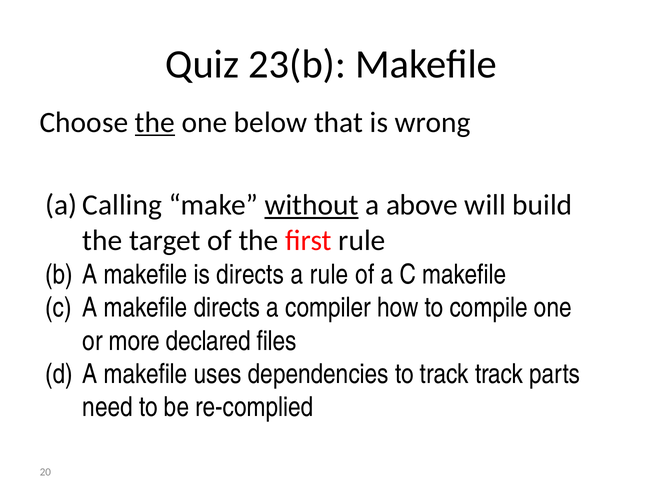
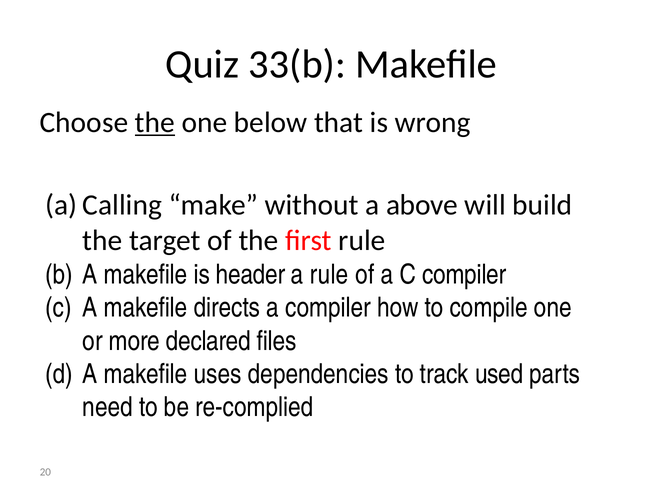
23(b: 23(b -> 33(b (297, 64)
without underline: present -> none (312, 205)
is directs: directs -> header (251, 275)
C makefile: makefile -> compiler (464, 275)
track track: track -> used (499, 374)
